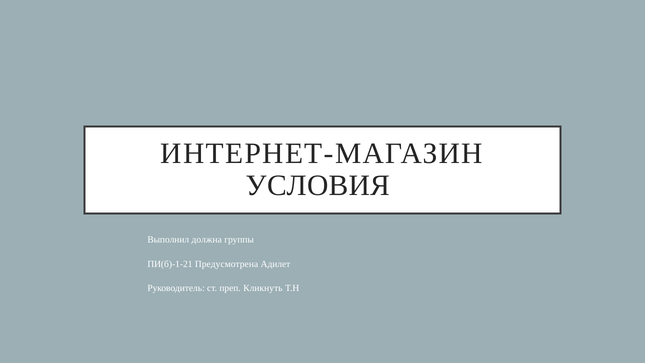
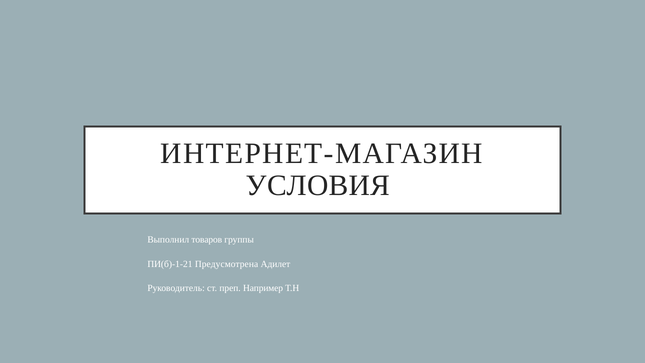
должна: должна -> товаров (207, 240)
Кликнуть: Кликнуть -> Например (263, 288)
